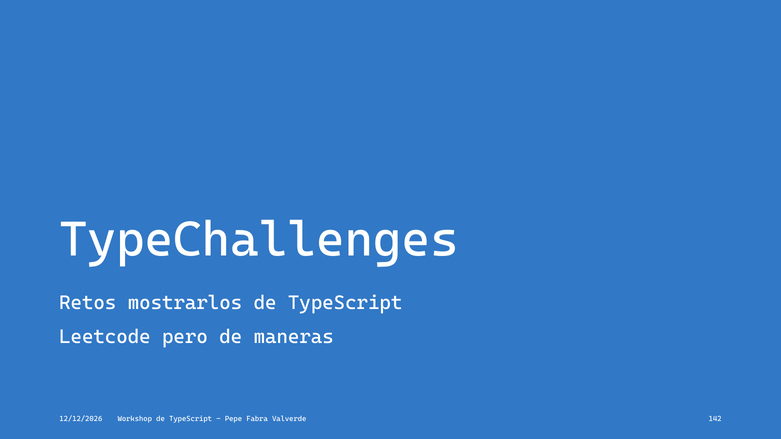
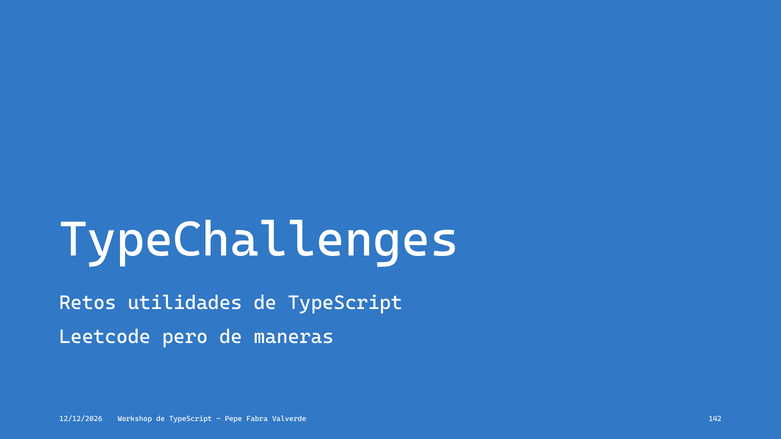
mostrarlos: mostrarlos -> utilidades (185, 303)
